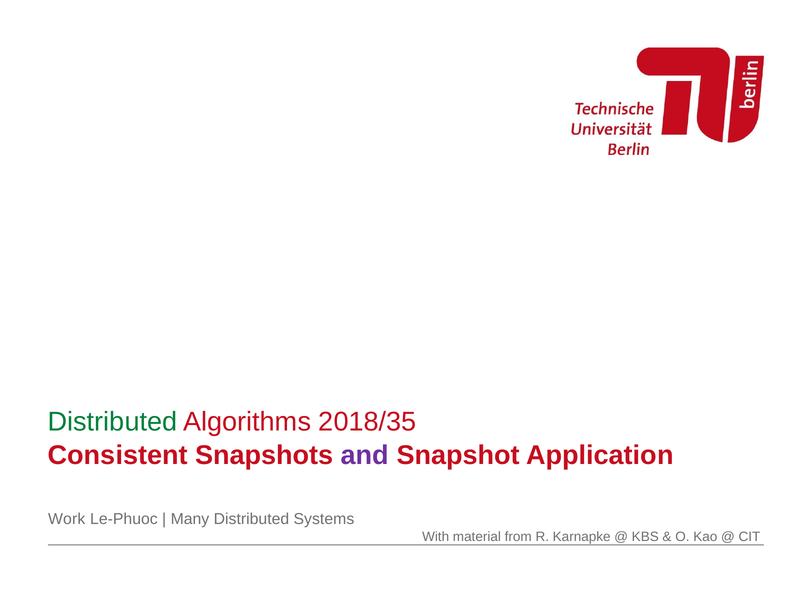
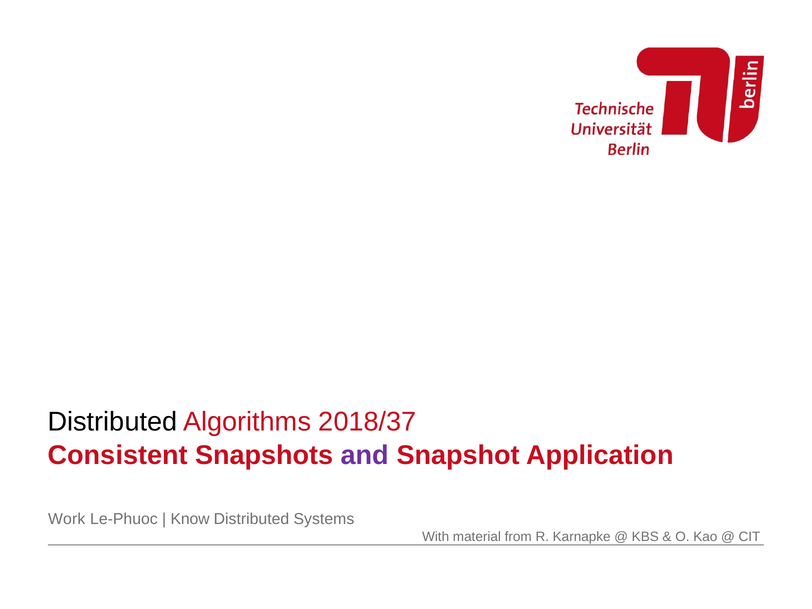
Distributed colour: green -> black (113, 422)
2018/35: 2018/35 -> 2018/37 (367, 422)
Many: Many -> Know (190, 519)
